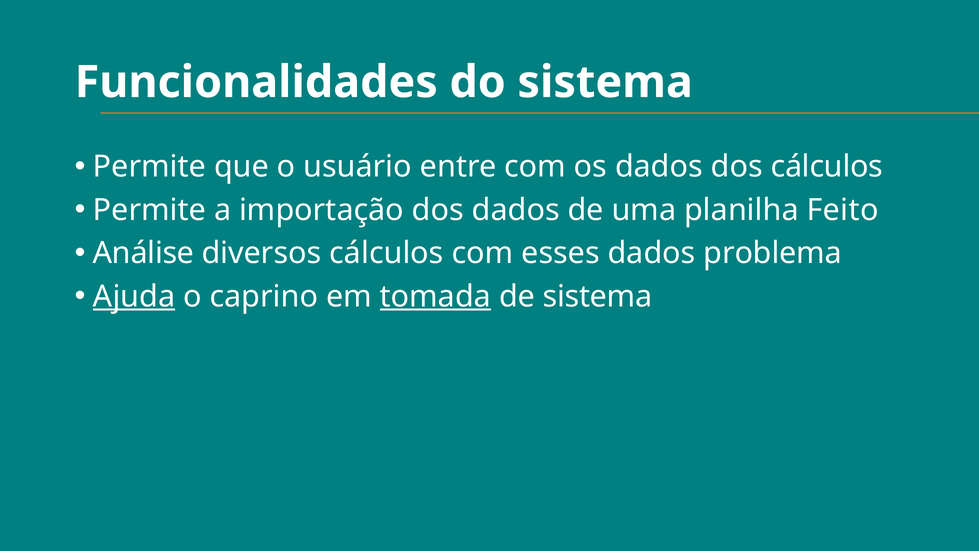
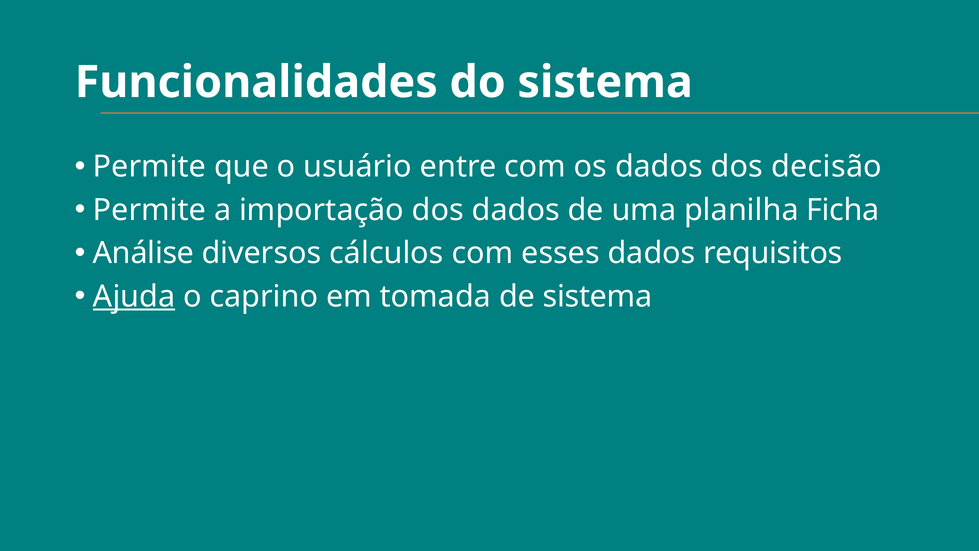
dos cálculos: cálculos -> decisão (827, 167)
Feito: Feito -> Ficha (843, 210)
problema: problema -> requisitos (773, 253)
tomada underline: present -> none (435, 296)
